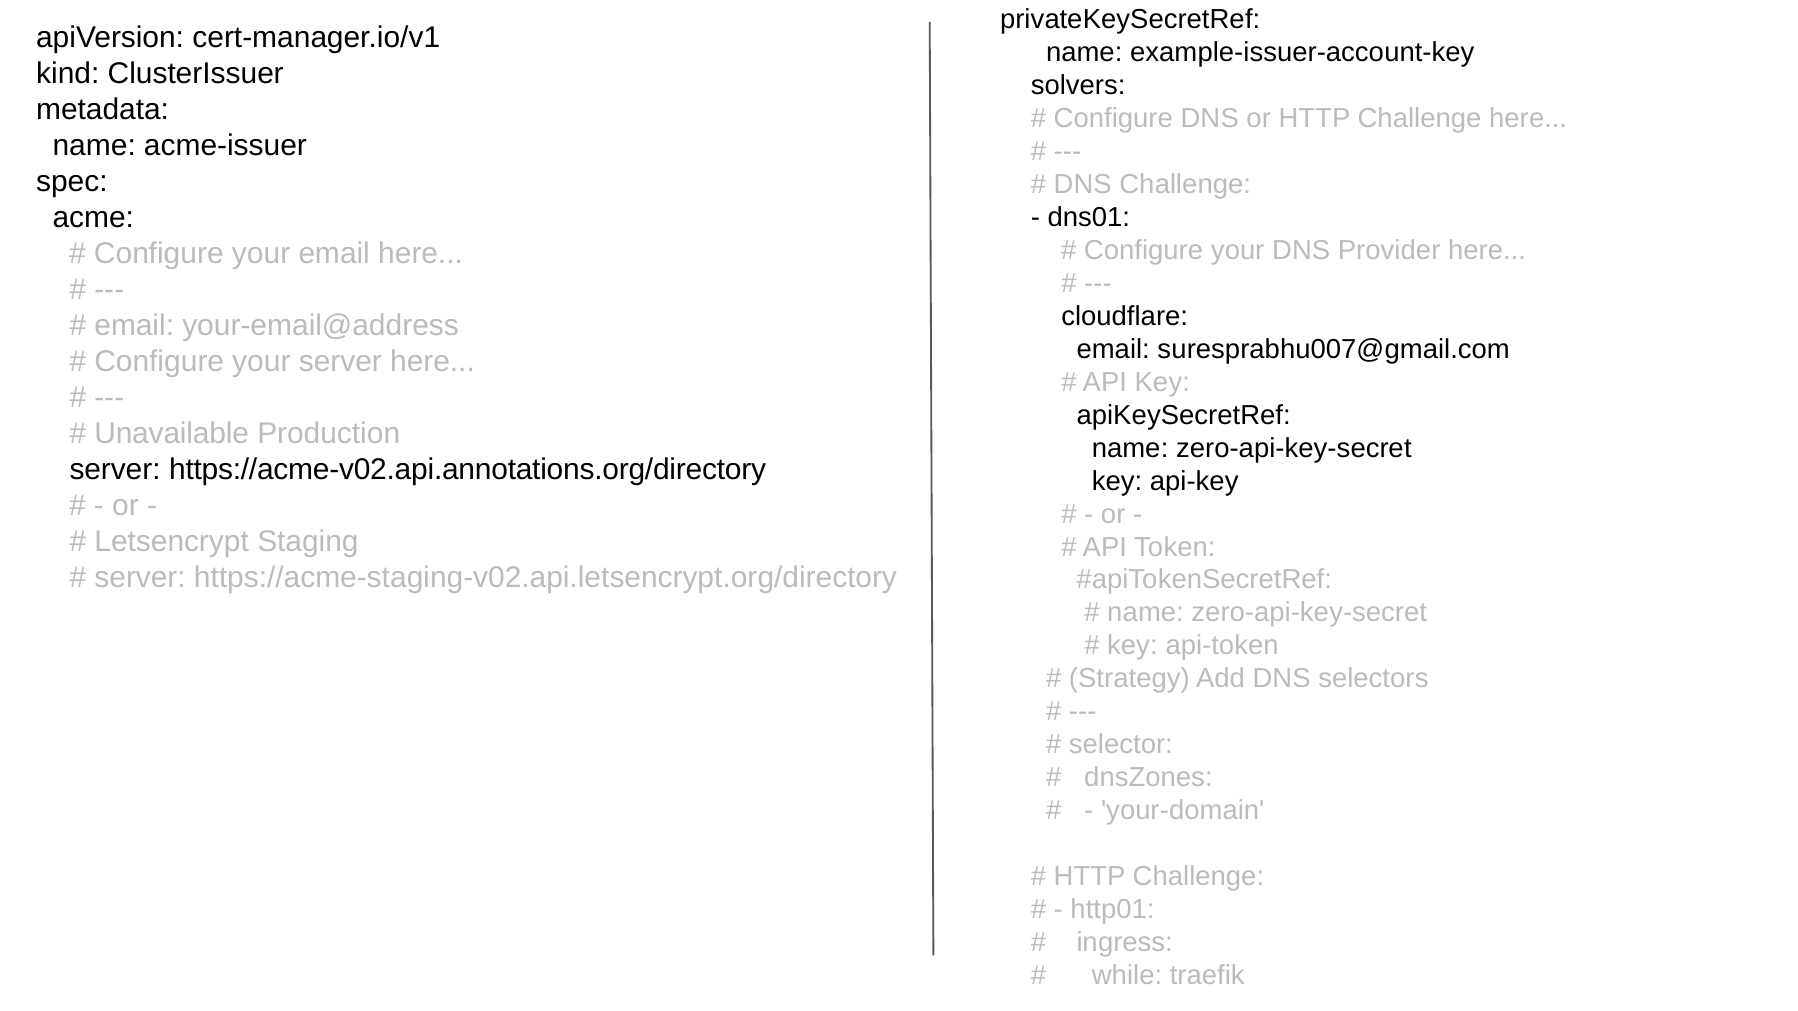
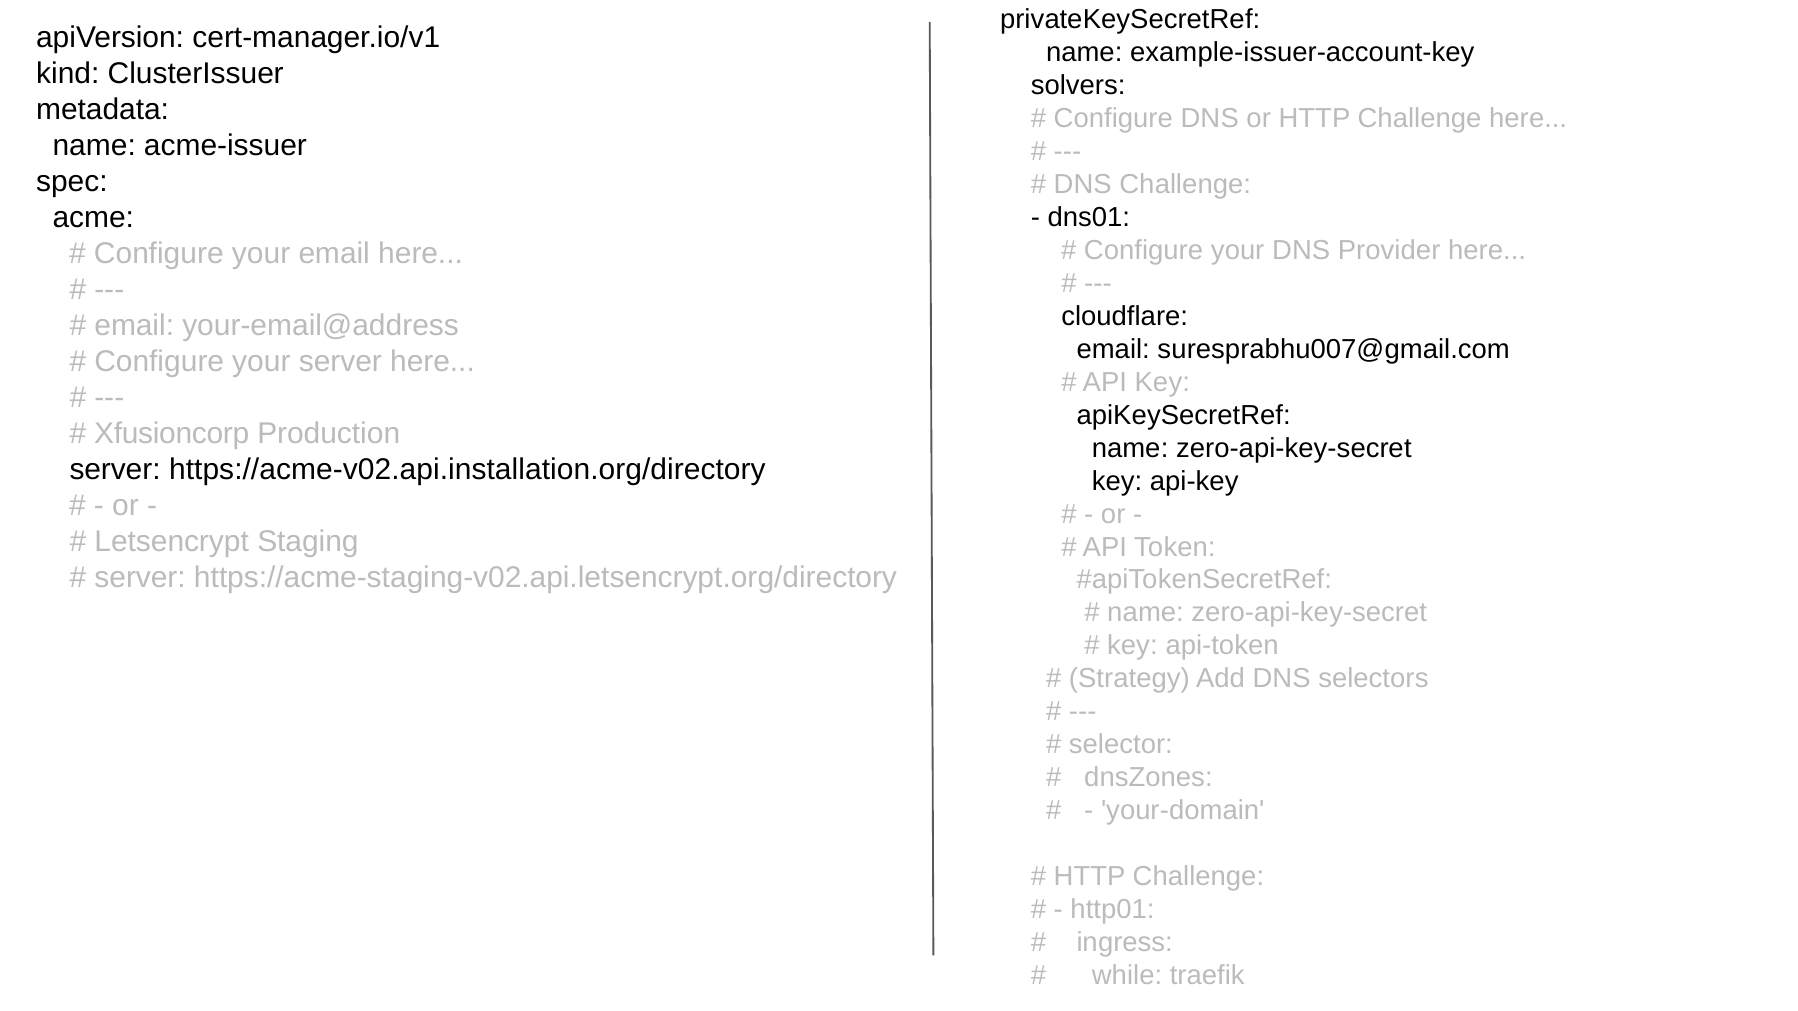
Unavailable: Unavailable -> Xfusioncorp (172, 434)
https://acme-v02.api.annotations.org/directory: https://acme-v02.api.annotations.org/directory -> https://acme-v02.api.installation.org/directory (467, 469)
